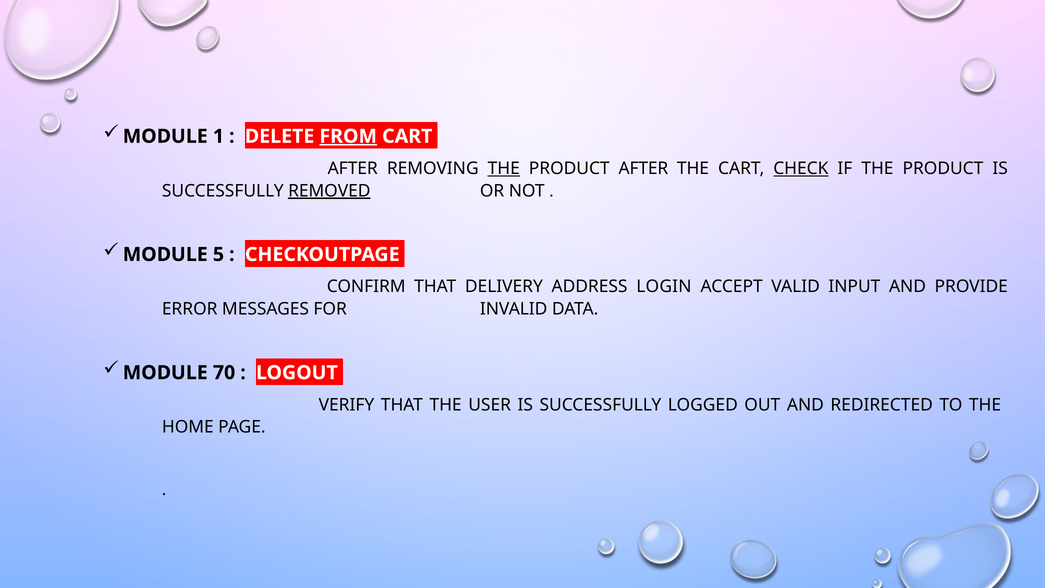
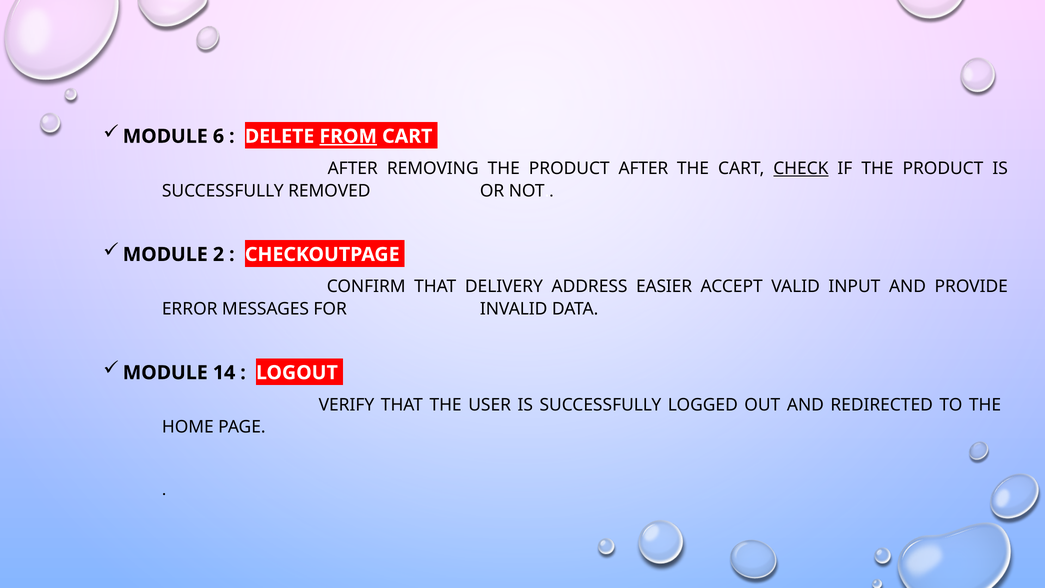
1: 1 -> 6 (218, 136)
THE underline: present -> none (504, 168)
REMOVED underline: present -> none (329, 191)
5: 5 -> 2 (218, 254)
LOGIN: LOGIN -> EASIER (664, 287)
70: 70 -> 14 (224, 373)
